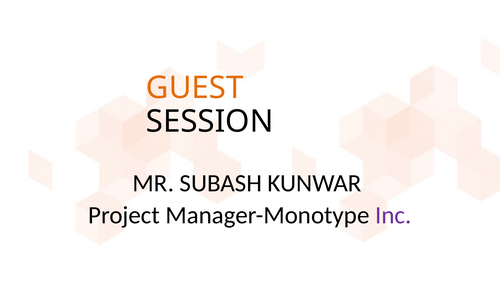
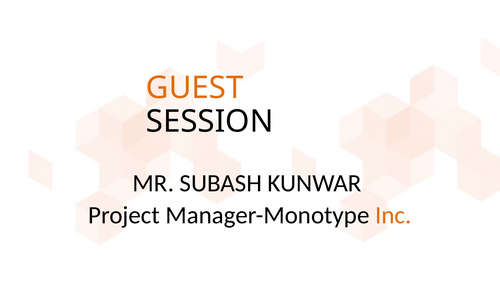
Inc colour: purple -> orange (393, 216)
